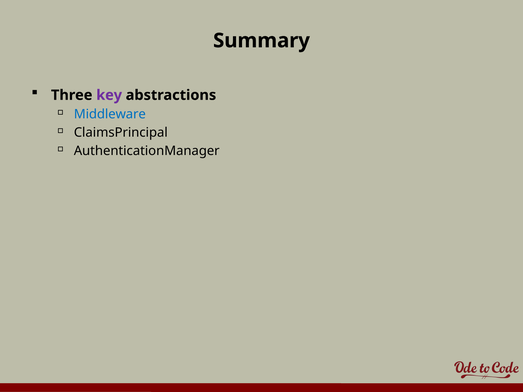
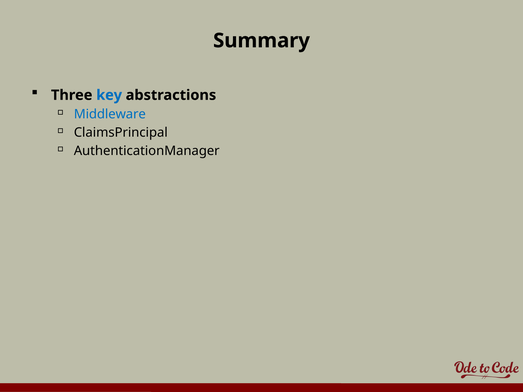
key colour: purple -> blue (109, 95)
